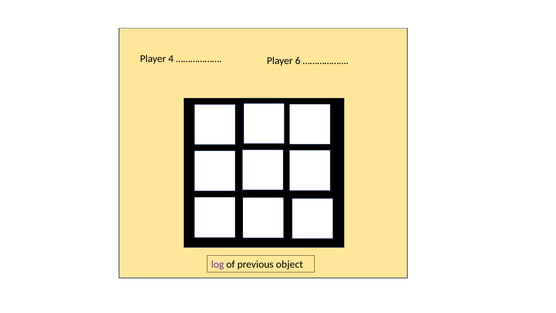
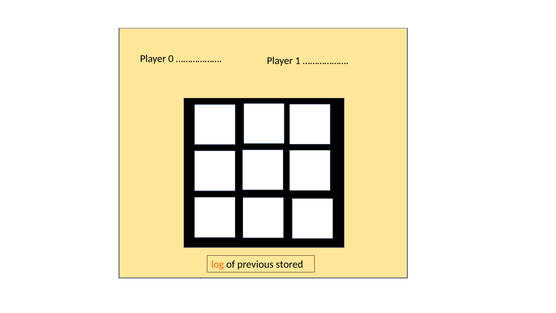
4: 4 -> 0 (171, 59)
6: 6 -> 1 (298, 61)
log colour: purple -> orange (218, 264)
object: object -> stored (290, 264)
